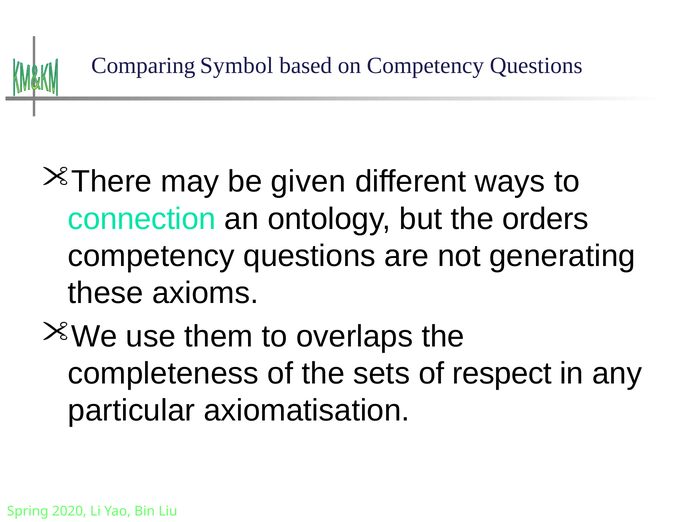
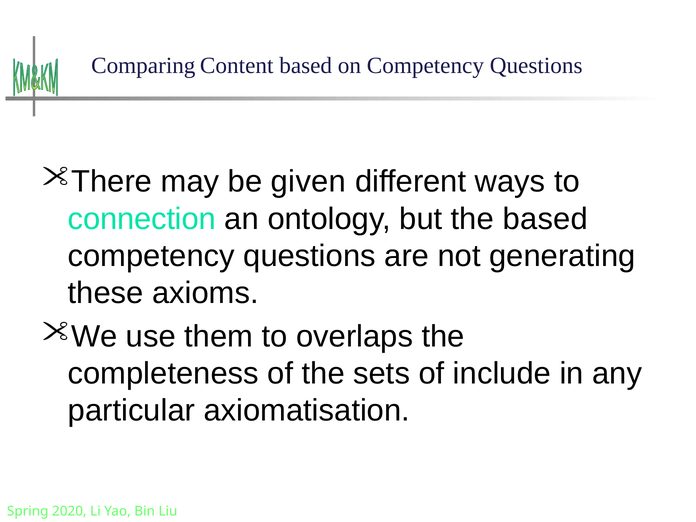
Symbol: Symbol -> Content (237, 65)
the orders: orders -> based (545, 219)
respect: respect -> include (502, 374)
